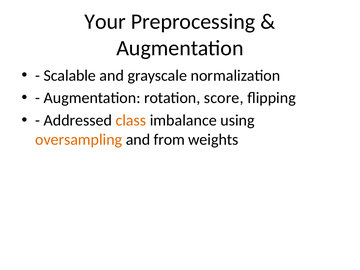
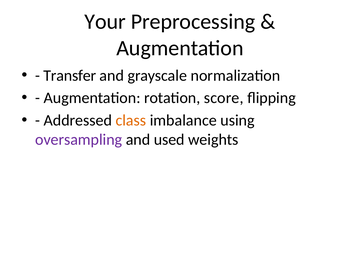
Scalable: Scalable -> Transfer (70, 76)
oversampling colour: orange -> purple (79, 140)
from: from -> used (169, 140)
